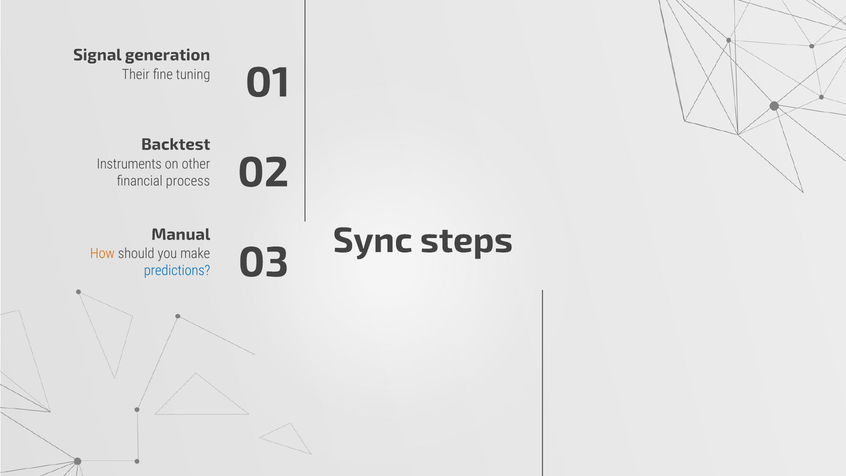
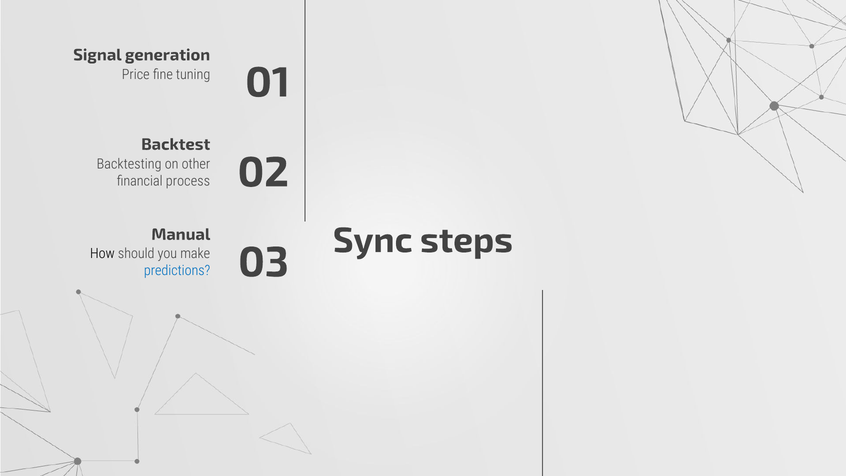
Their: Their -> Price (136, 75)
Instruments: Instruments -> Backtesting (129, 164)
How colour: orange -> black (102, 253)
